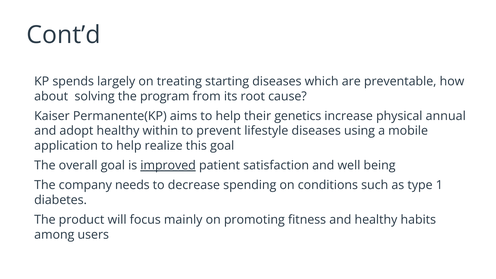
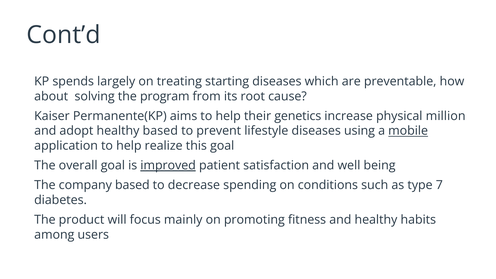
annual: annual -> million (446, 116)
healthy within: within -> based (160, 131)
mobile underline: none -> present (408, 131)
company needs: needs -> based (132, 185)
1: 1 -> 7 (439, 185)
